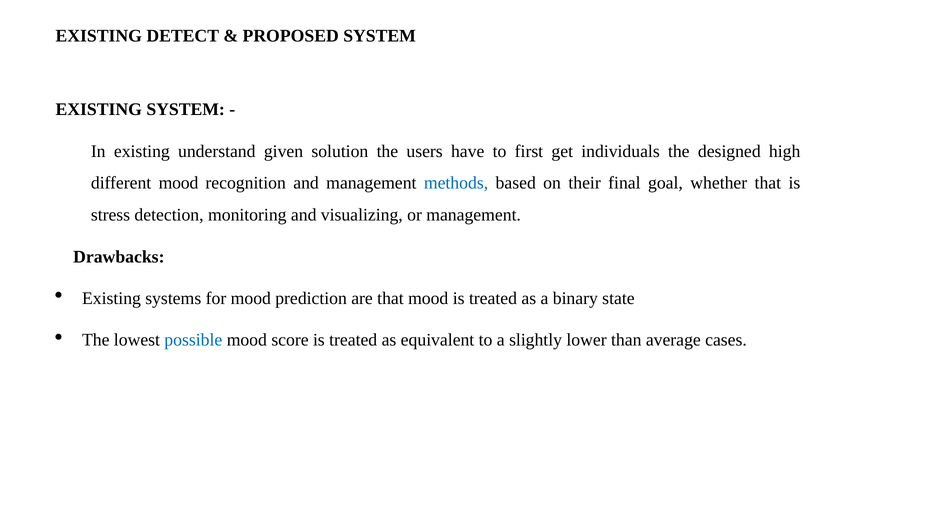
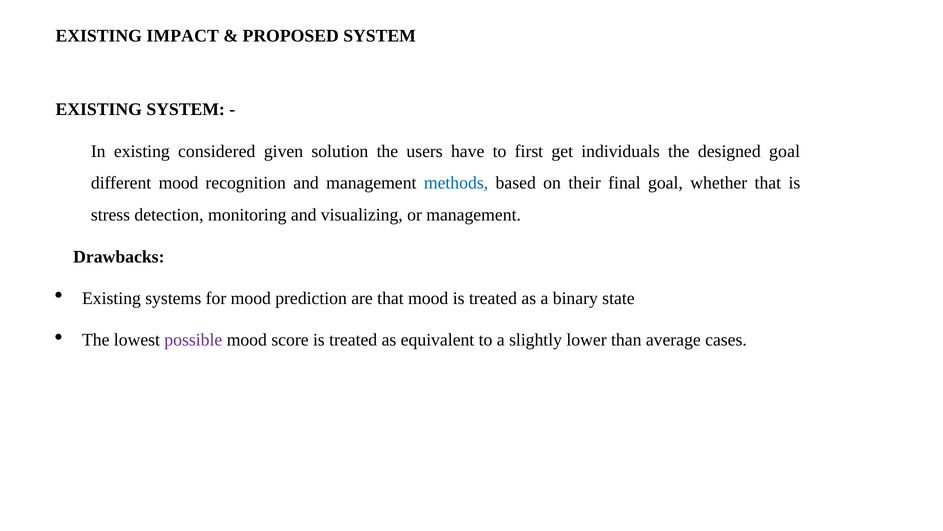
DETECT: DETECT -> IMPACT (183, 36)
understand: understand -> considered (217, 151)
designed high: high -> goal (785, 151)
possible colour: blue -> purple (193, 340)
